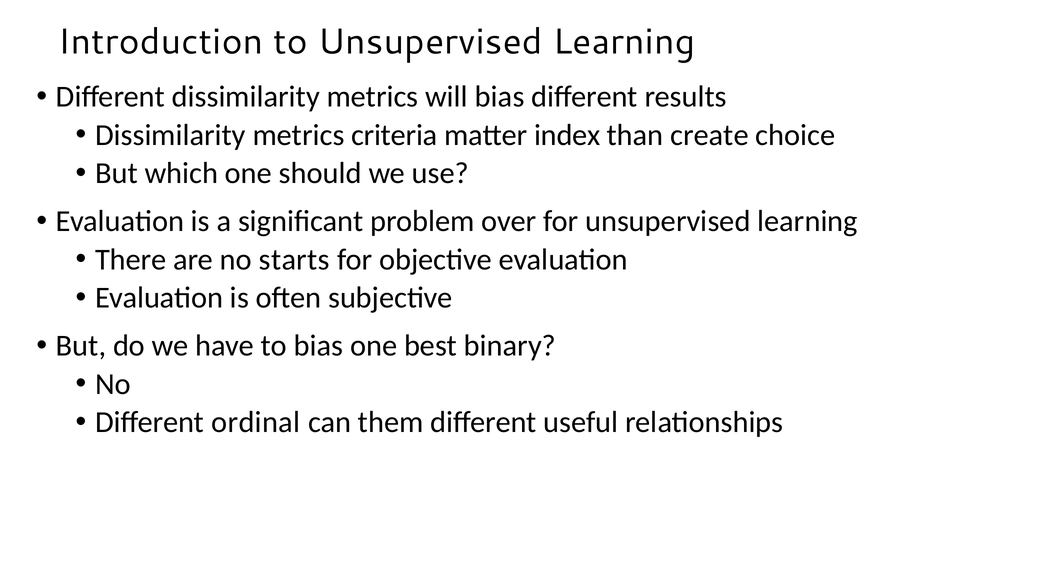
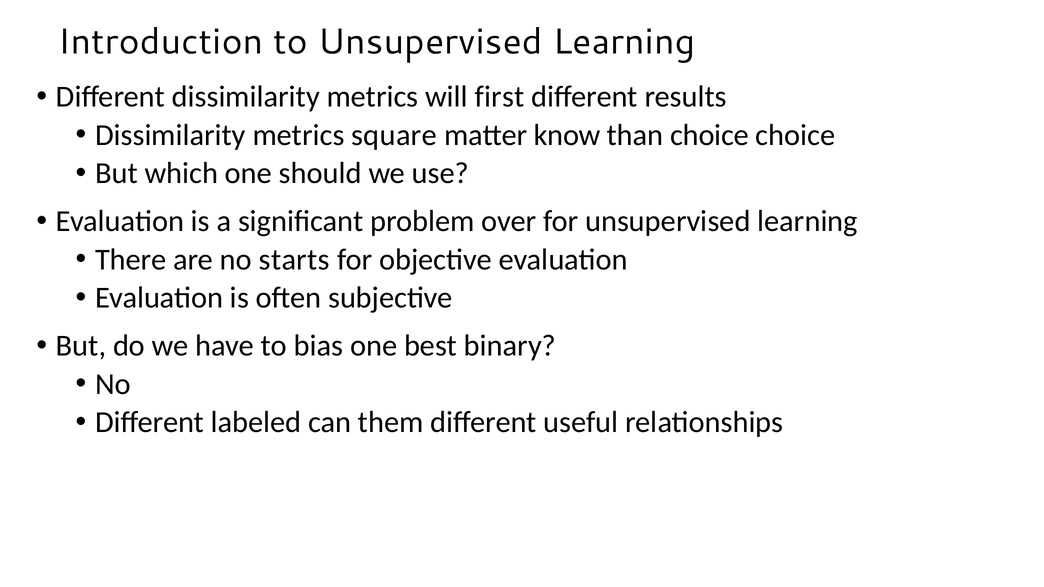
will bias: bias -> first (500, 97)
criteria: criteria -> square (394, 135)
index: index -> know (567, 135)
than create: create -> choice (710, 135)
ordinal: ordinal -> labeled (256, 423)
